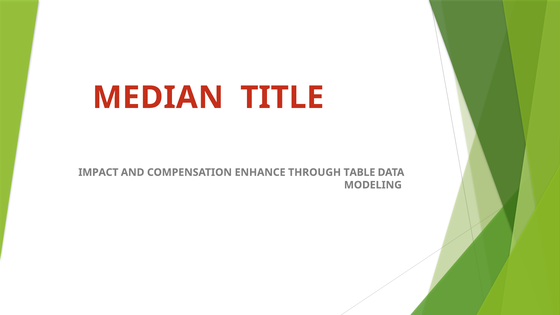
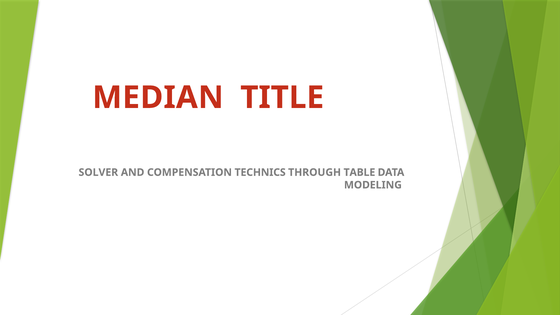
IMPACT: IMPACT -> SOLVER (98, 172)
ENHANCE: ENHANCE -> TECHNICS (260, 172)
